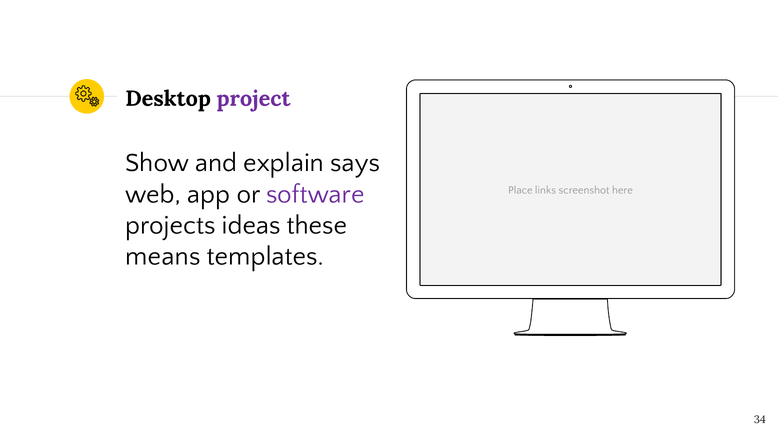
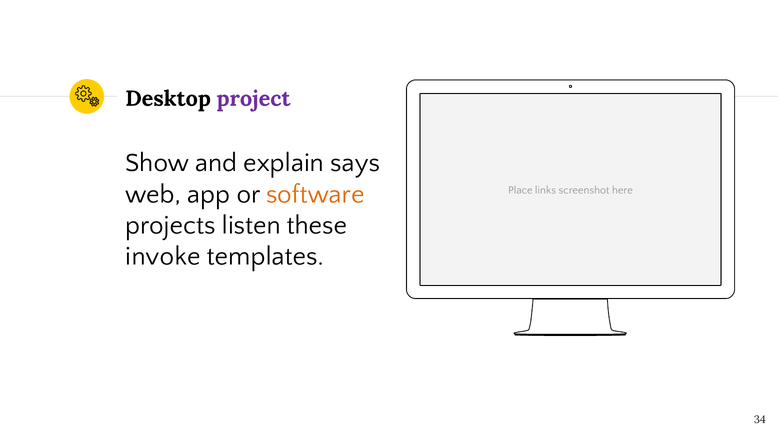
software colour: purple -> orange (315, 194)
ideas: ideas -> listen (251, 225)
means: means -> invoke (163, 256)
